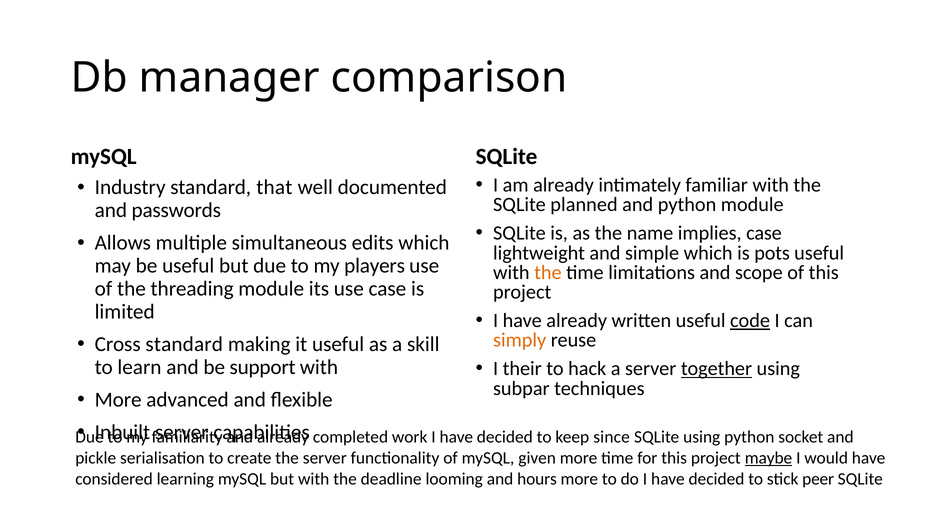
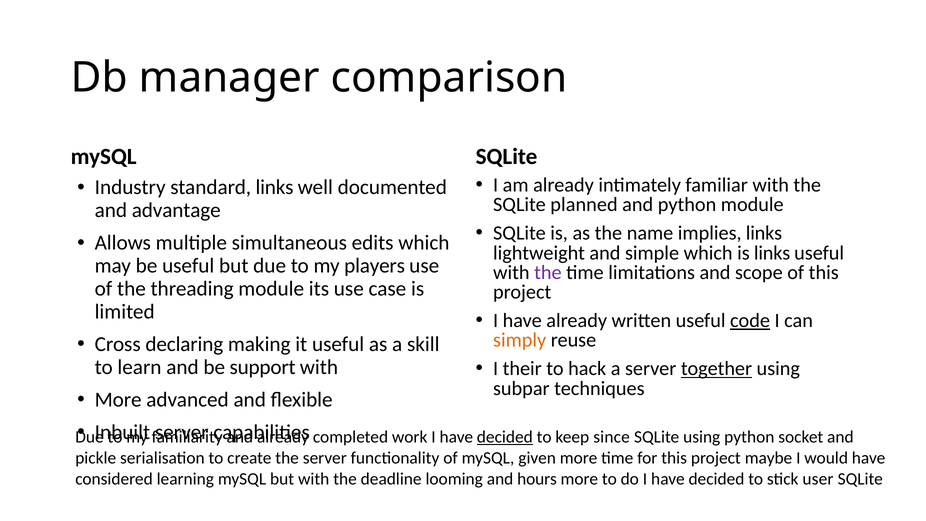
standard that: that -> links (275, 187)
passwords: passwords -> advantage (176, 210)
implies case: case -> links (764, 233)
is pots: pots -> links (772, 253)
the colour: orange -> purple (548, 272)
Cross standard: standard -> declaring (184, 344)
decided underline: none -> present (505, 437)
maybe underline: present -> none (769, 458)
peer: peer -> user (818, 479)
